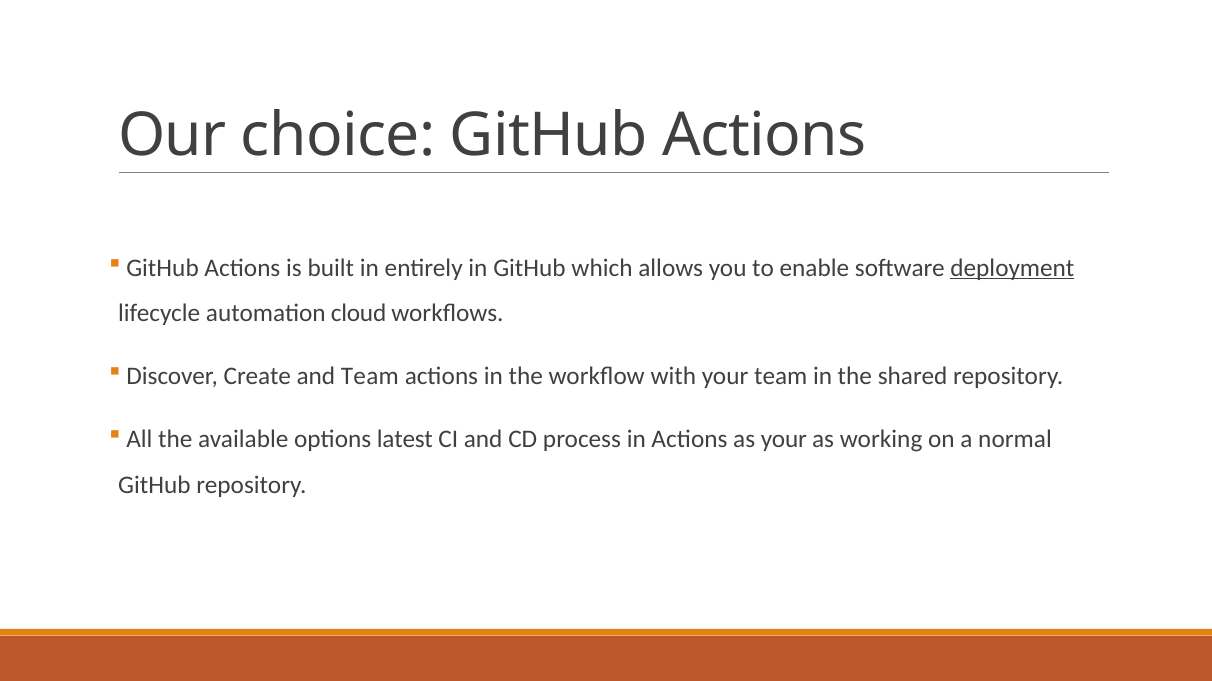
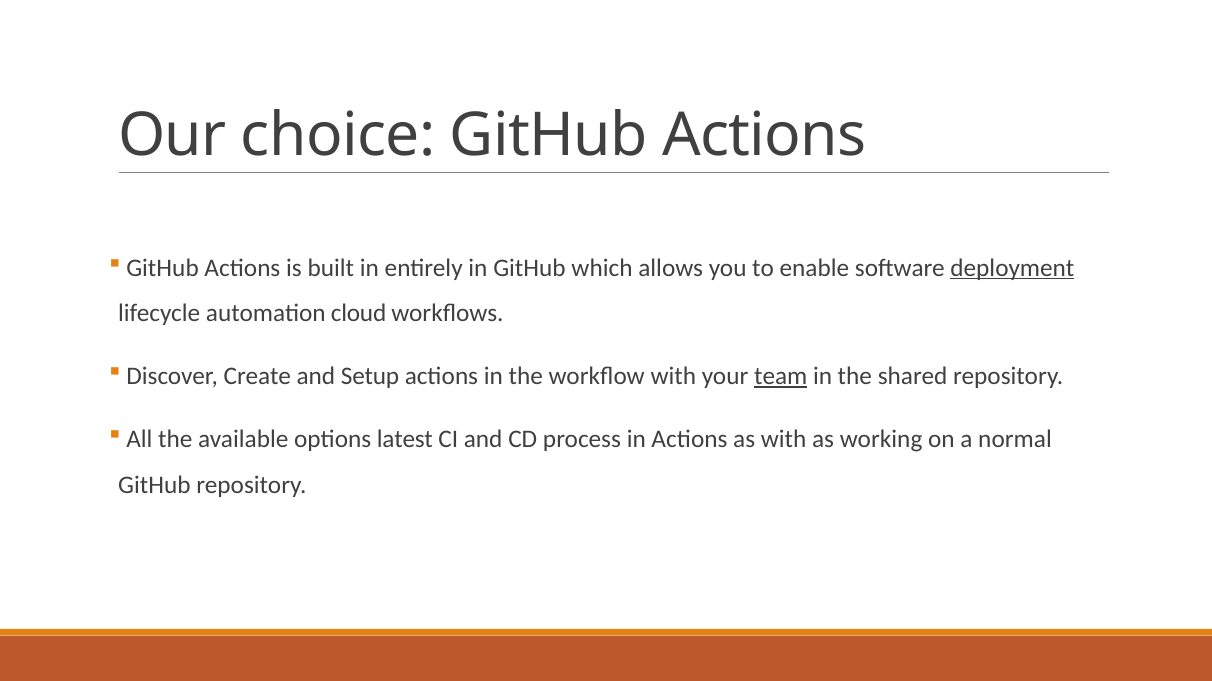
and Team: Team -> Setup (370, 377)
team underline: none -> present (781, 377)
as your: your -> with (784, 440)
